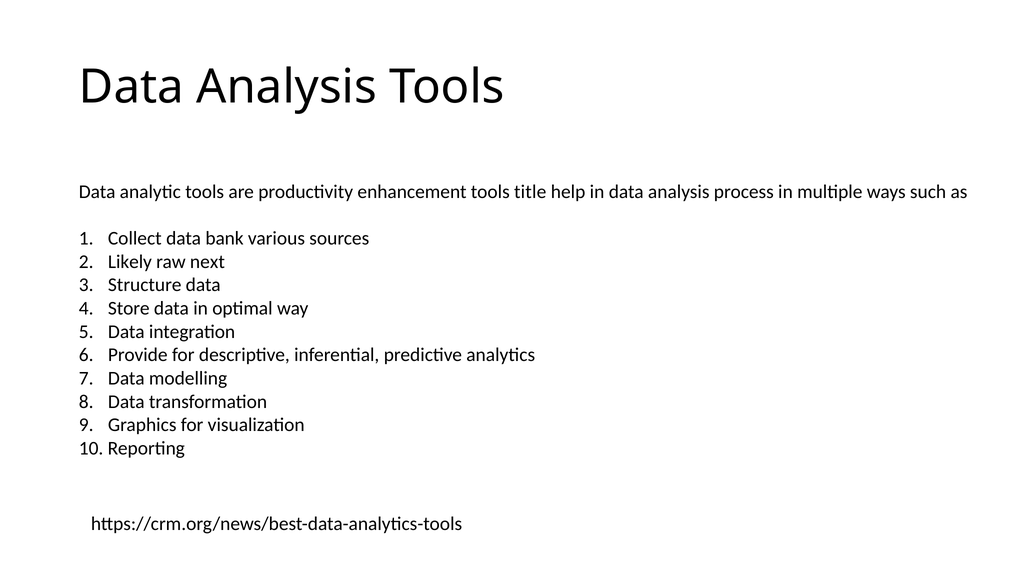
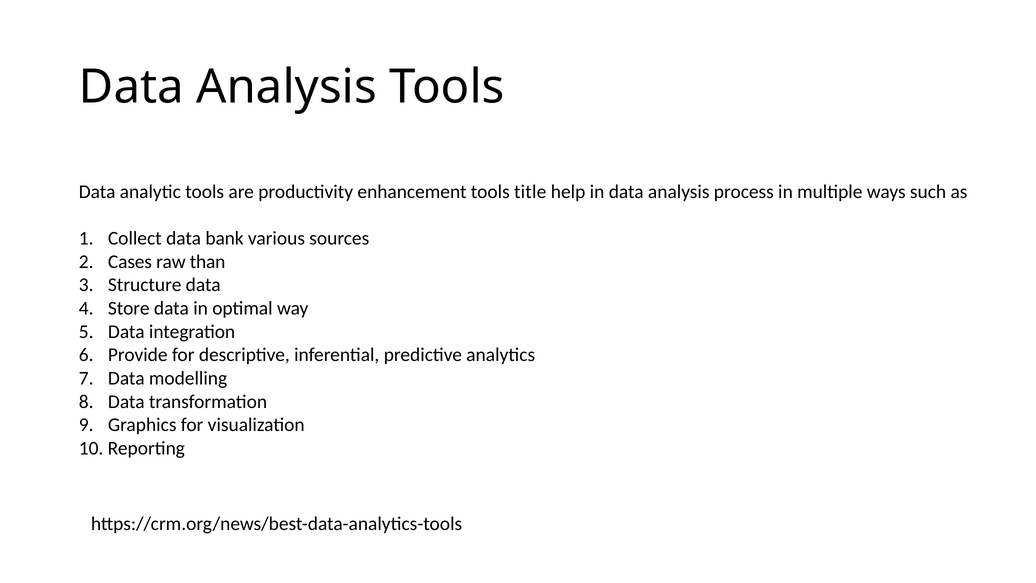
Likely: Likely -> Cases (130, 262)
next: next -> than (208, 262)
